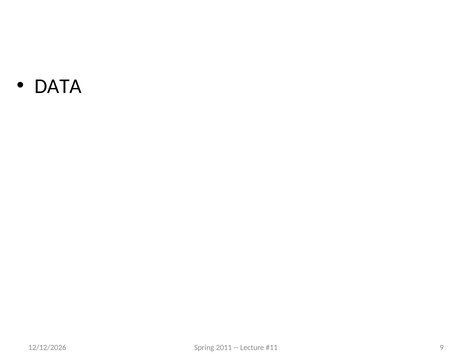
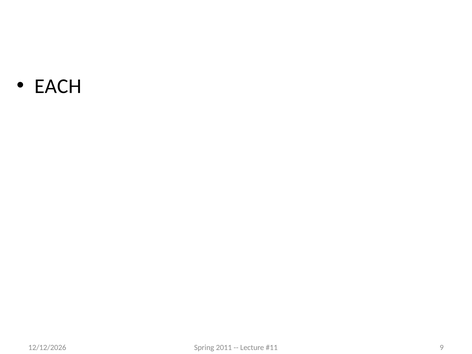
DATA: DATA -> EACH (58, 86)
